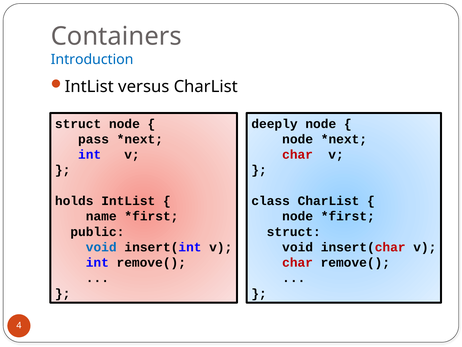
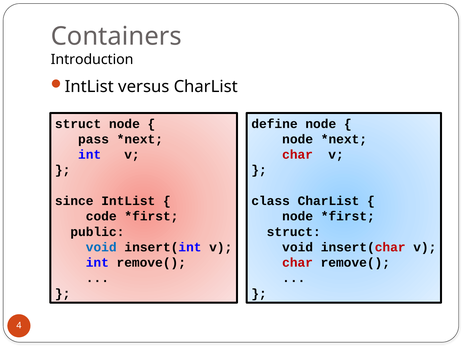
Introduction colour: blue -> black (92, 60)
deeply: deeply -> define (274, 124)
holds: holds -> since (74, 201)
name: name -> code (101, 216)
